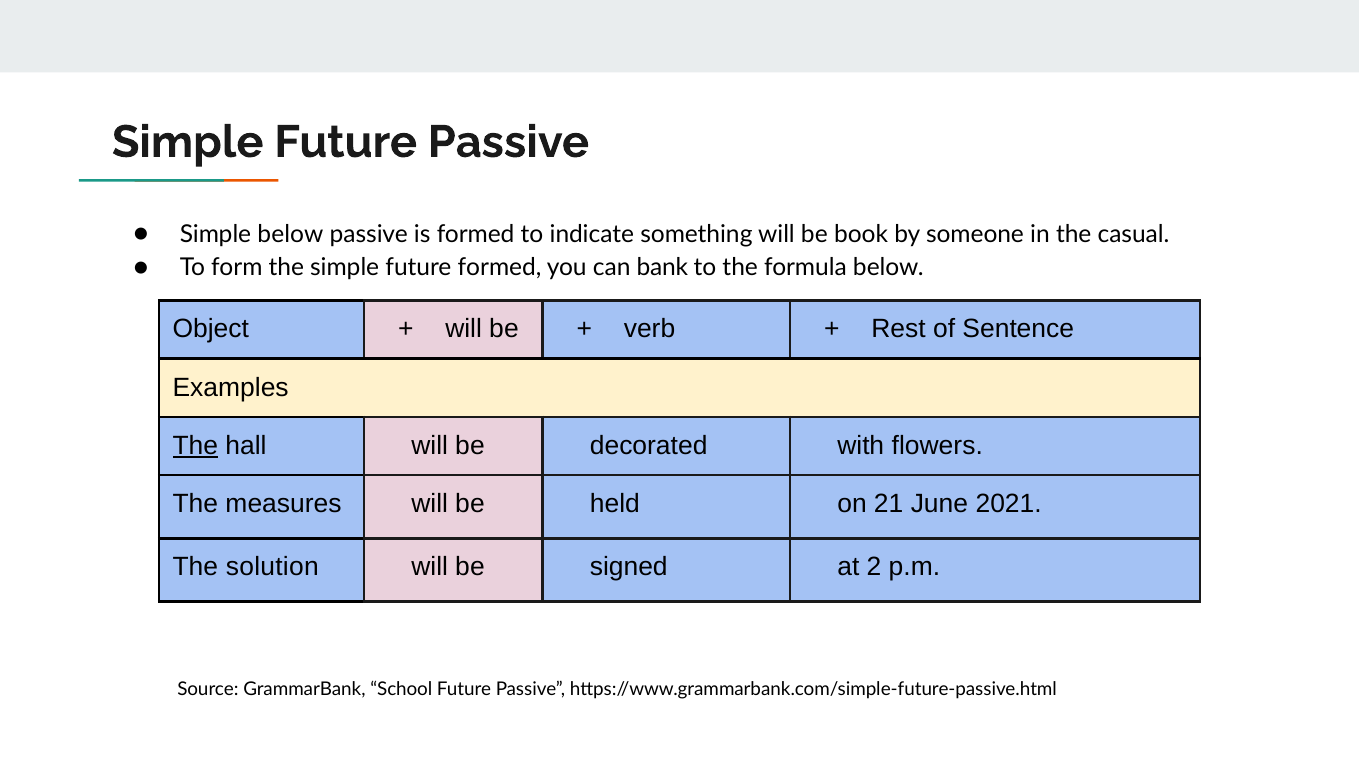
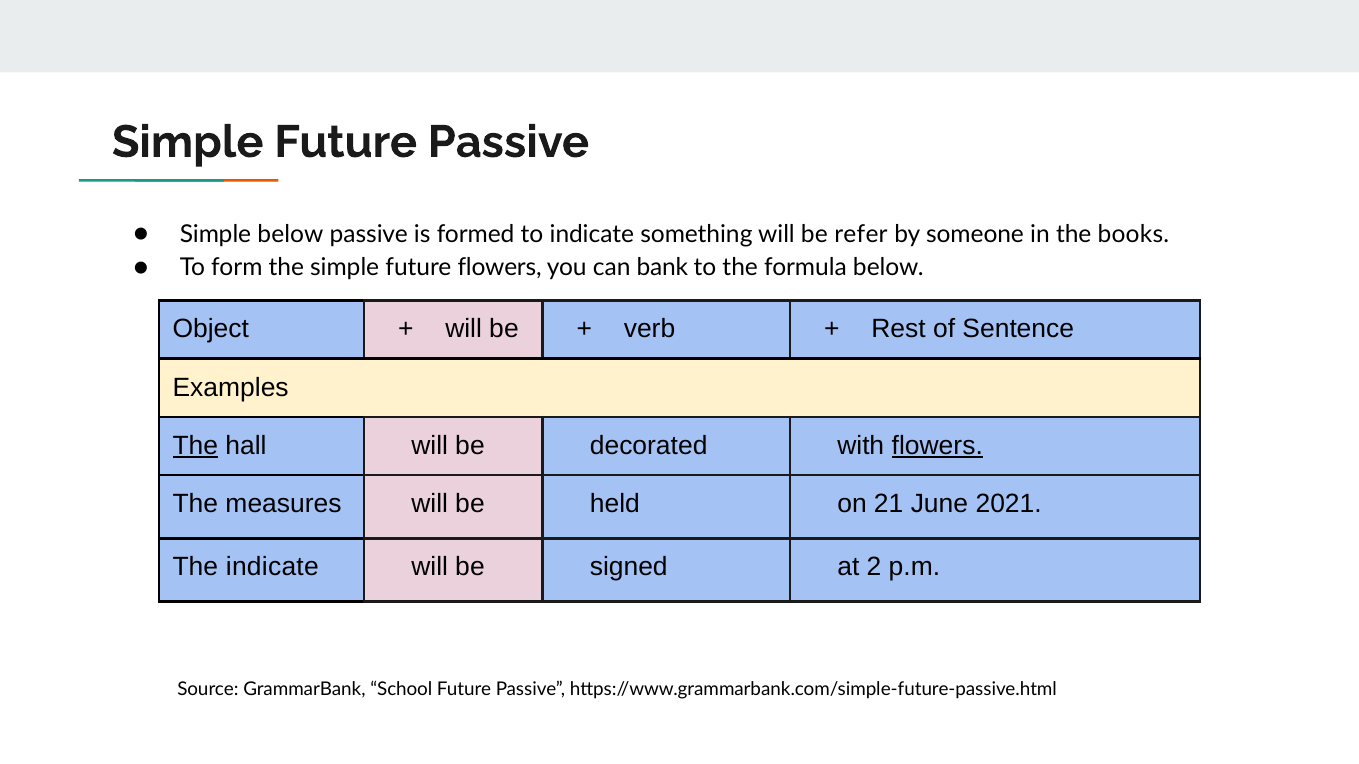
book: book -> refer (861, 234)
casual: casual -> books (1133, 234)
future formed: formed -> flowers (500, 268)
flowers underline: none -> present (937, 446)
The solution: solution -> indicate (272, 567)
